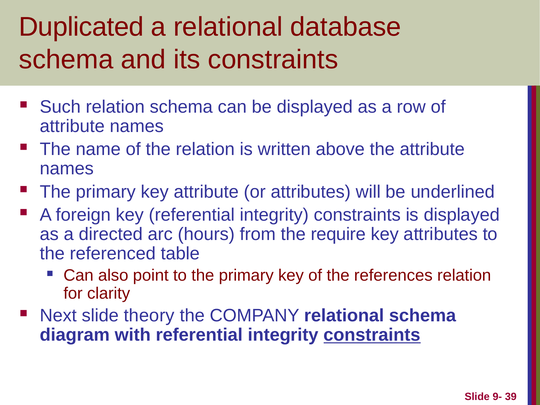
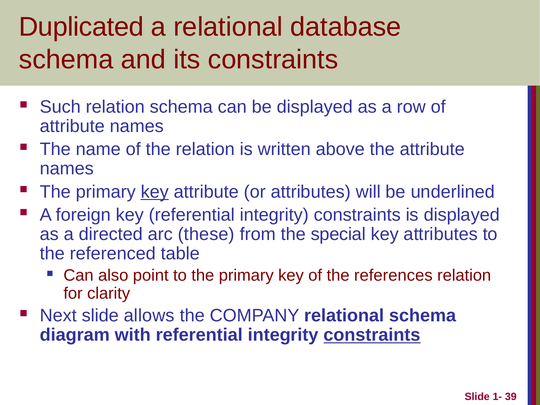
key underline: none -> present (155, 192)
hours: hours -> these (206, 234)
require: require -> special (338, 234)
theory: theory -> allows (149, 316)
9-: 9- -> 1- (497, 397)
